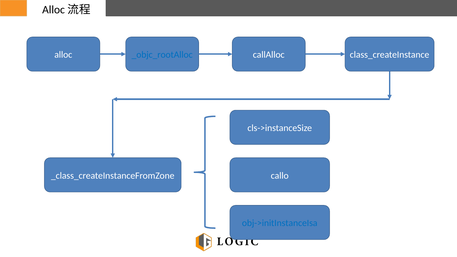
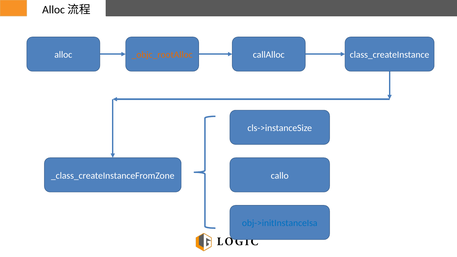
_objc_rootAlloc colour: blue -> orange (162, 55)
